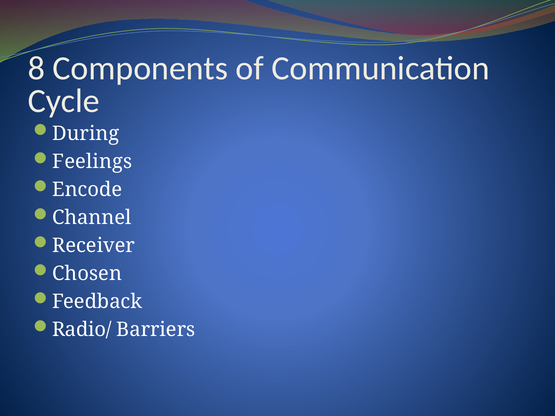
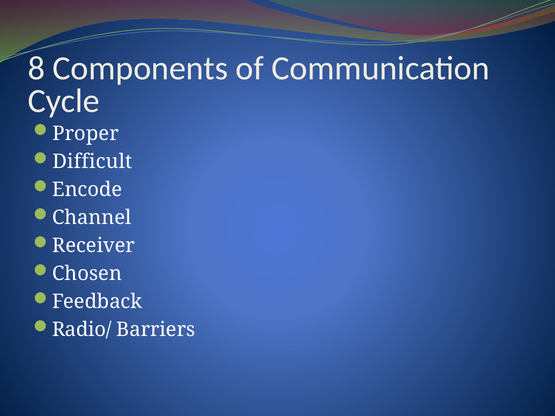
During: During -> Proper (86, 134)
Feelings: Feelings -> Difficult (92, 162)
